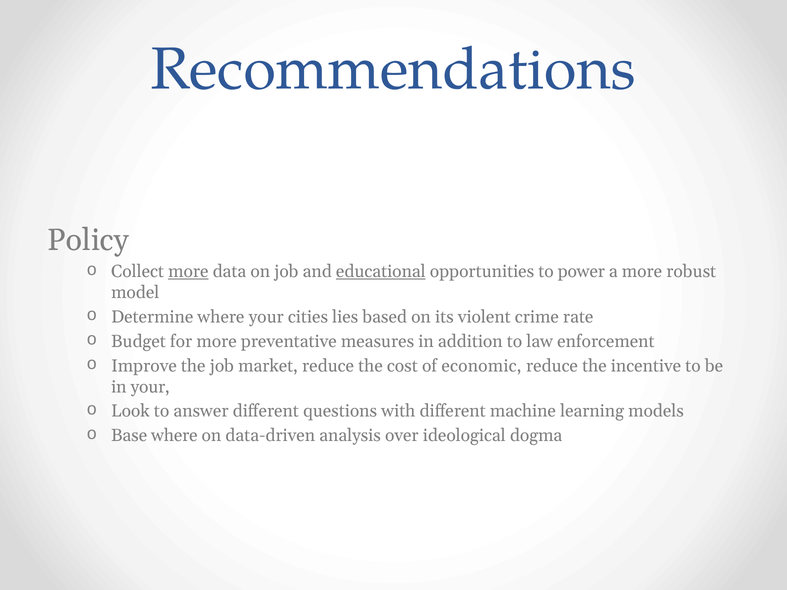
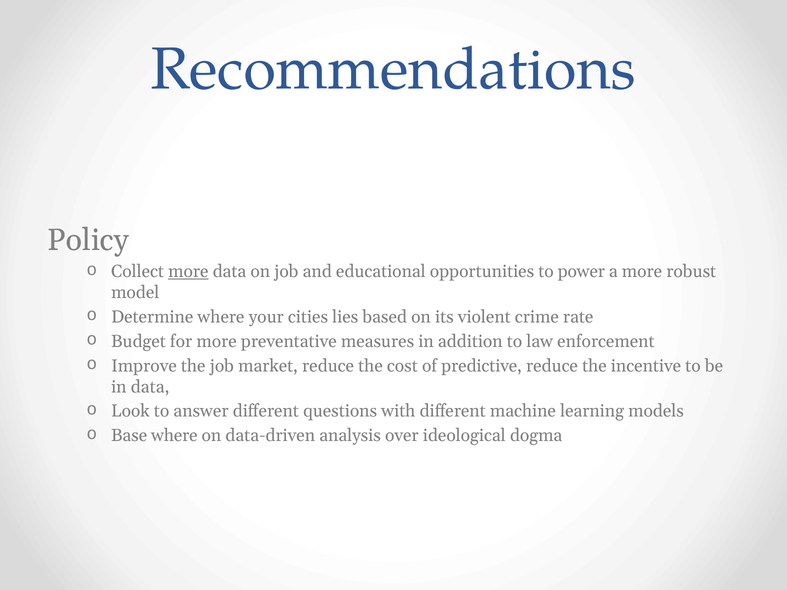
educational underline: present -> none (381, 272)
economic: economic -> predictive (482, 366)
in your: your -> data (150, 387)
